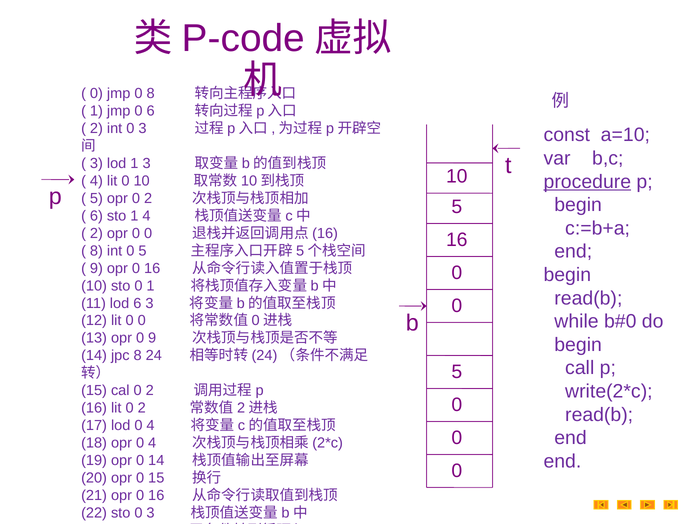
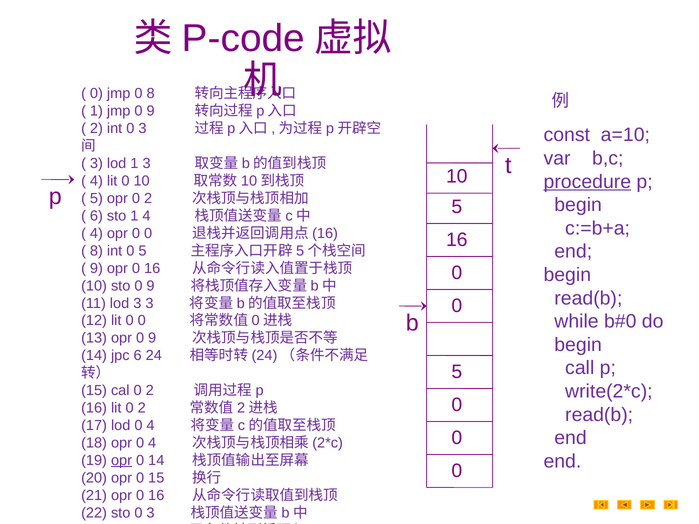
jmp 0 6: 6 -> 9 (151, 111)
2: 2 -> 4 (96, 233)
sto 0 1: 1 -> 9 (151, 286)
lod 6: 6 -> 3 (137, 303)
jpc 8: 8 -> 6 (138, 356)
opr underline: none -> present (122, 461)
